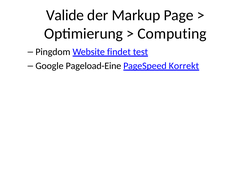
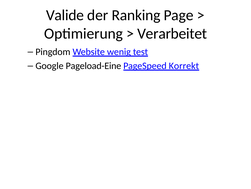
Markup: Markup -> Ranking (136, 15)
Computing: Computing -> Verarbeitet (172, 33)
findet: findet -> wenig (119, 52)
